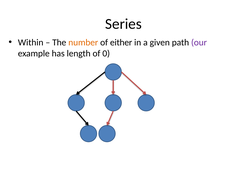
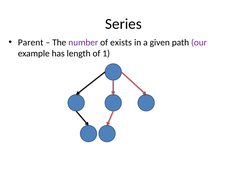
Within: Within -> Parent (31, 42)
number colour: orange -> purple (83, 42)
either: either -> exists (121, 42)
0: 0 -> 1 (106, 54)
